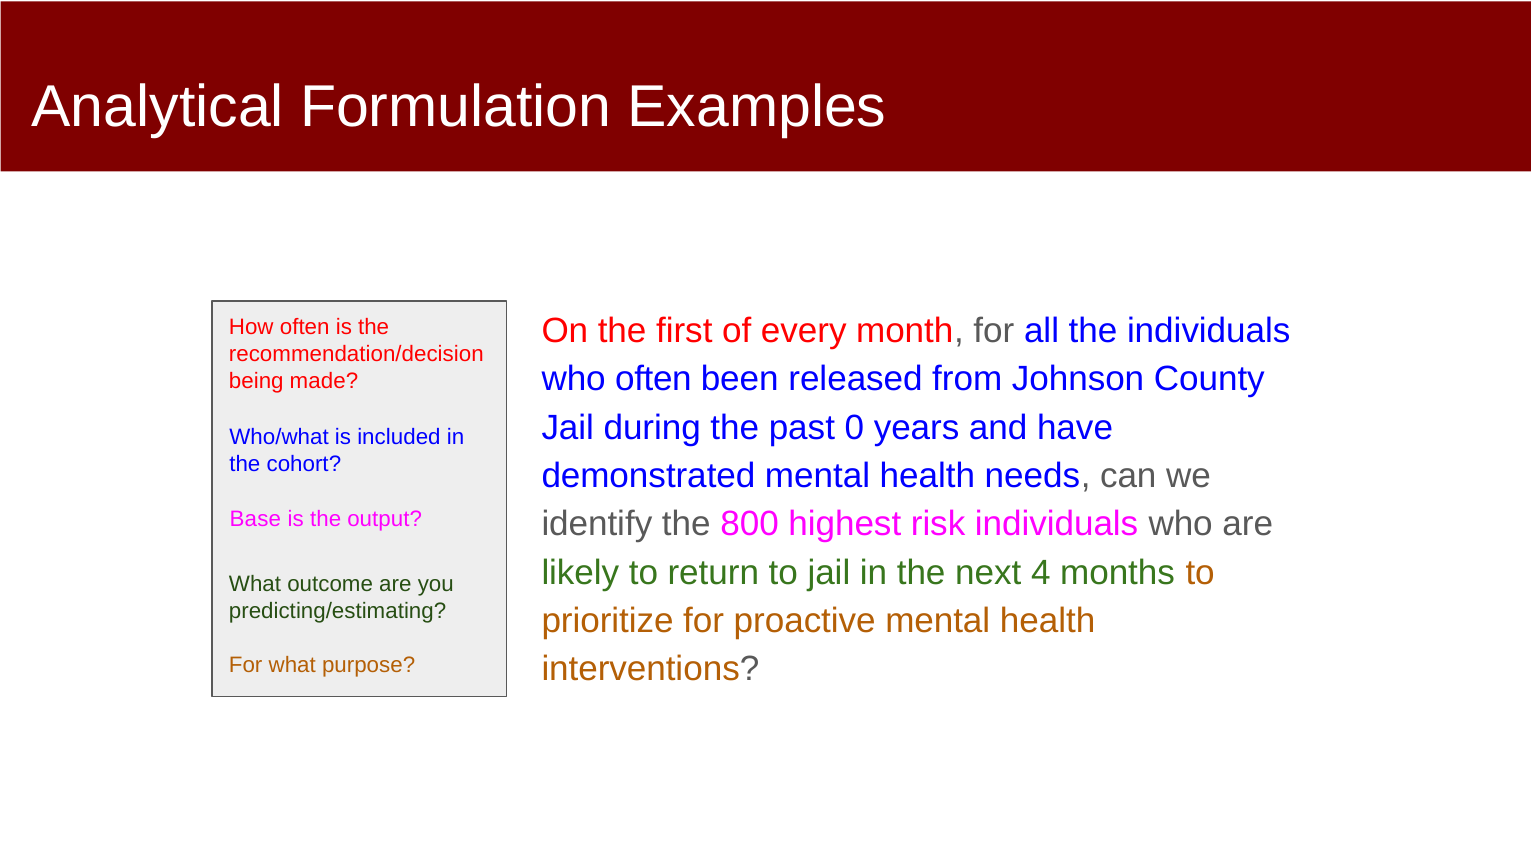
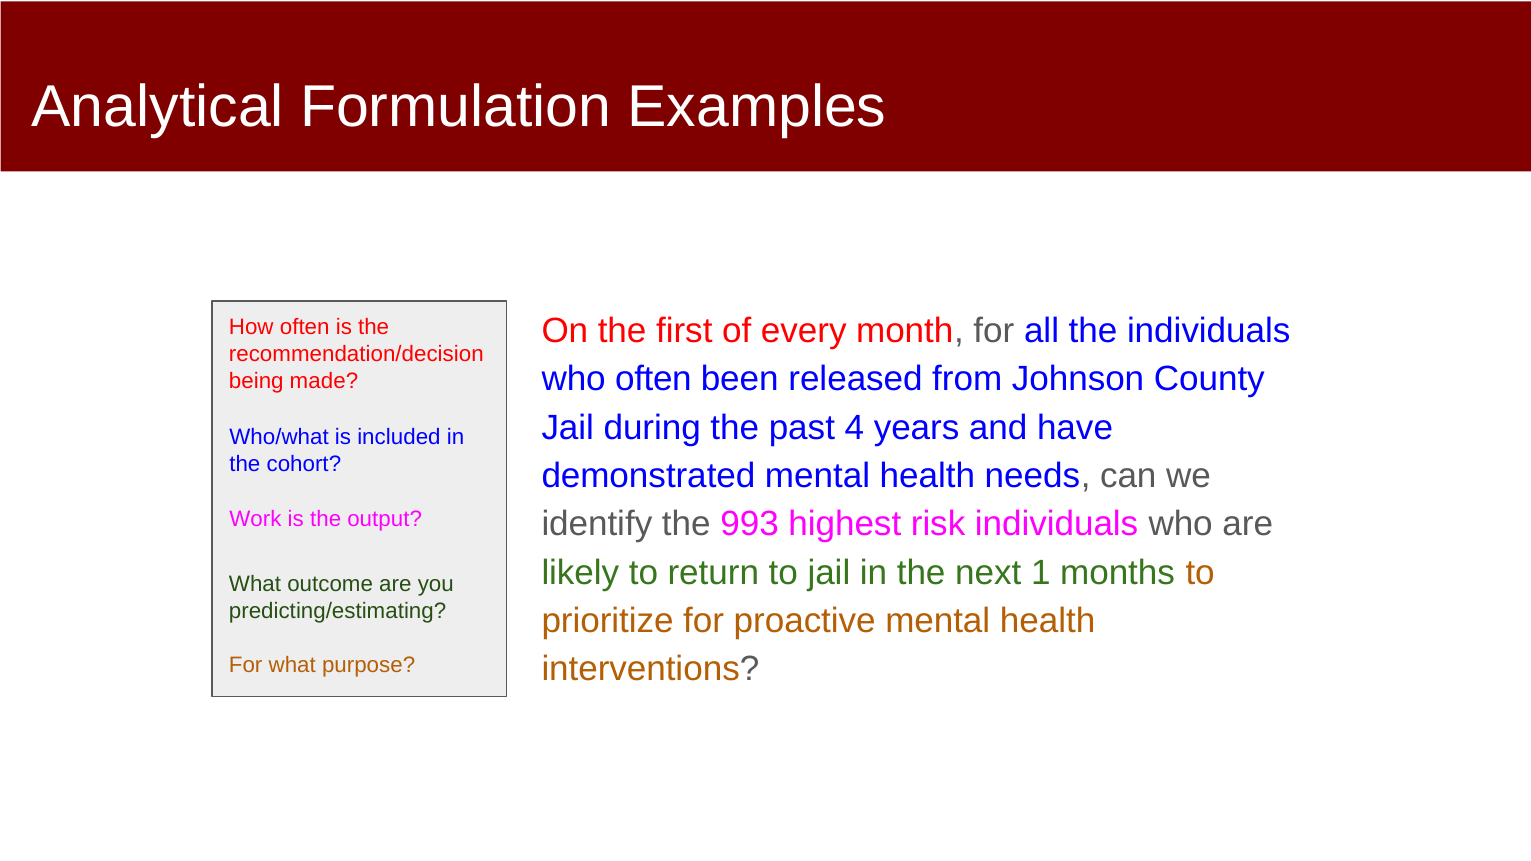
0: 0 -> 4 (854, 428)
800: 800 -> 993 (750, 524)
Base: Base -> Work (255, 519)
4: 4 -> 1 (1041, 573)
